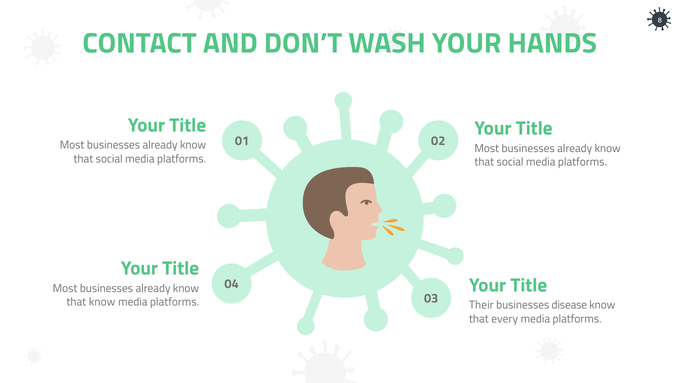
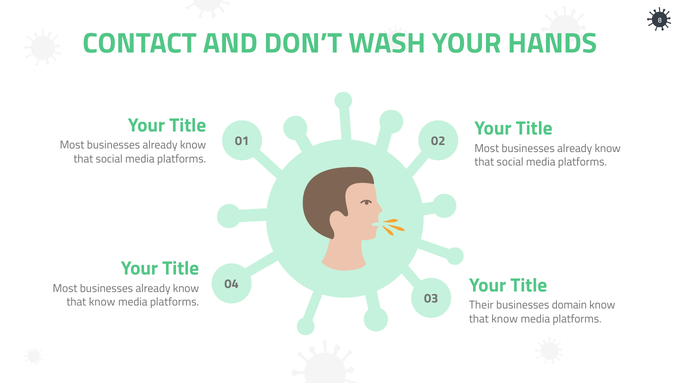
disease: disease -> domain (569, 305)
every: every -> know (505, 319)
